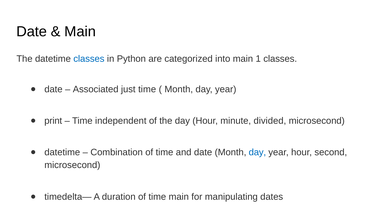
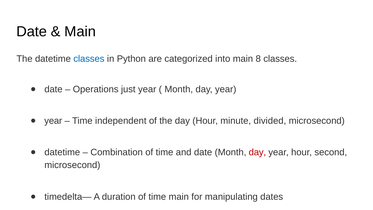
1: 1 -> 8 (258, 59)
Associated: Associated -> Operations (96, 89)
just time: time -> year (147, 89)
print: print -> year (53, 121)
day colour: blue -> red (257, 152)
